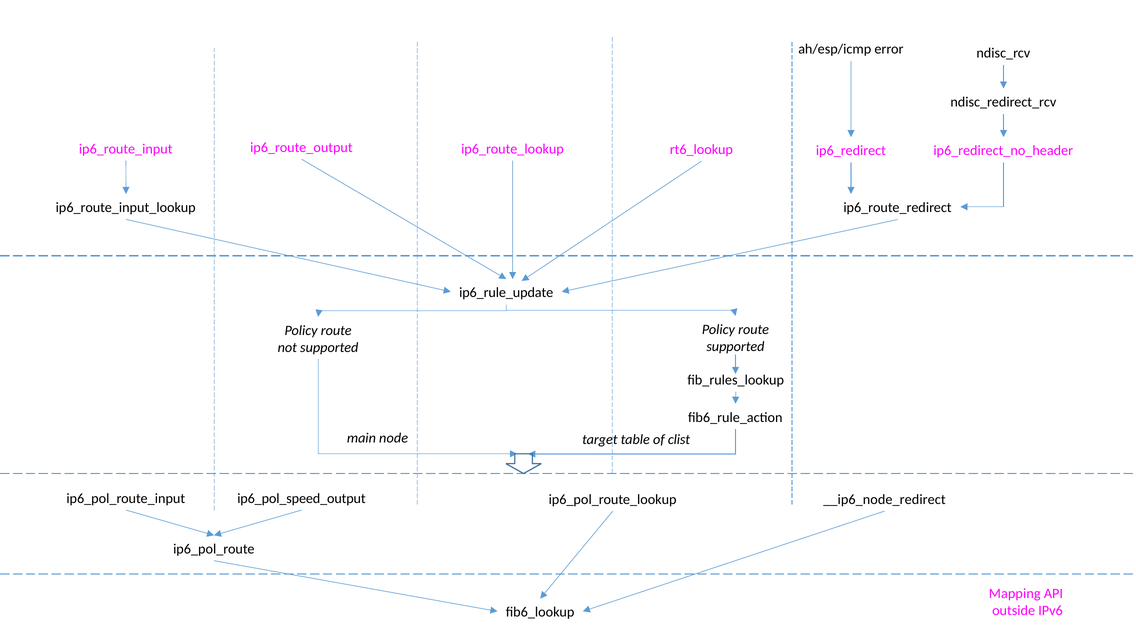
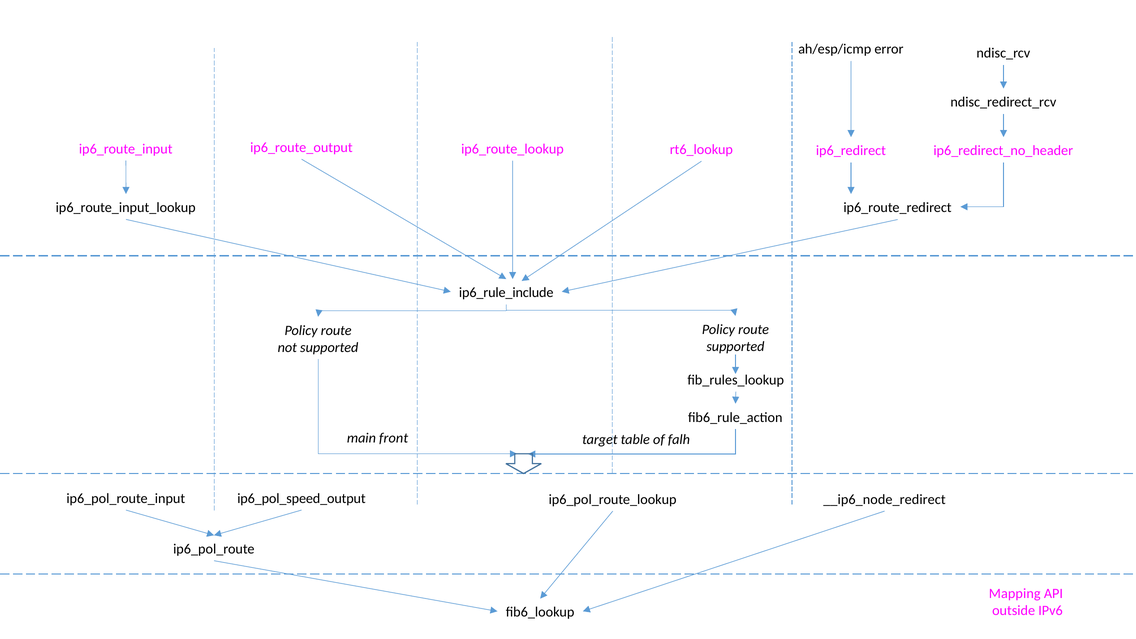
ip6_rule_update: ip6_rule_update -> ip6_rule_include (506, 293)
node: node -> front (394, 438)
clist: clist -> falh (679, 439)
